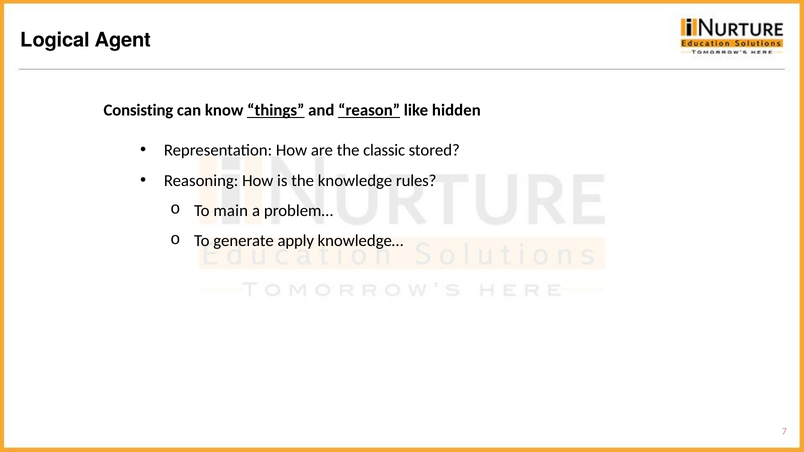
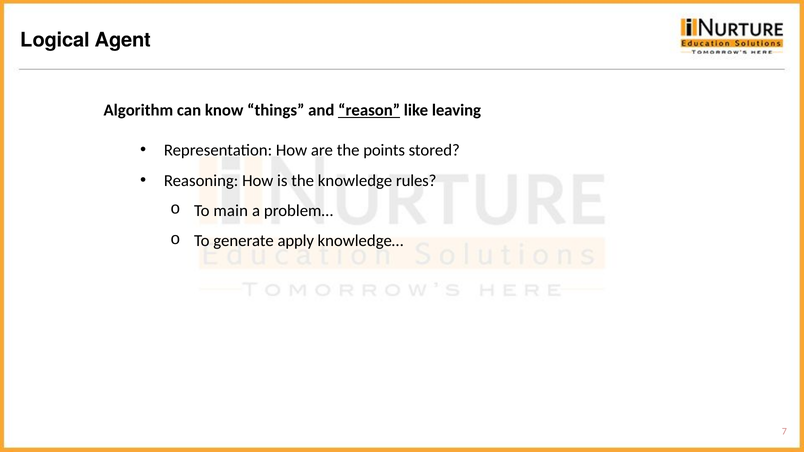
Consisting: Consisting -> Algorithm (138, 110)
things underline: present -> none (276, 110)
hidden: hidden -> leaving (456, 110)
classic: classic -> points (384, 150)
